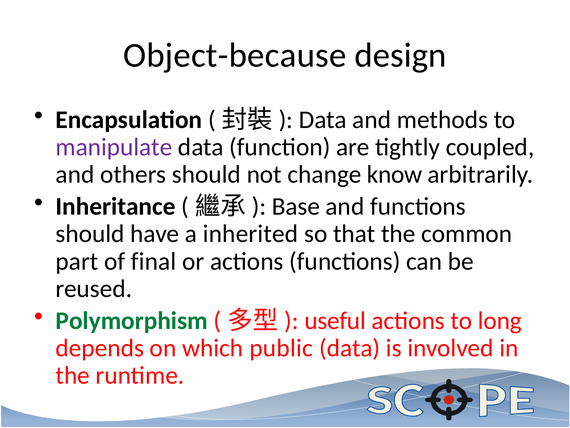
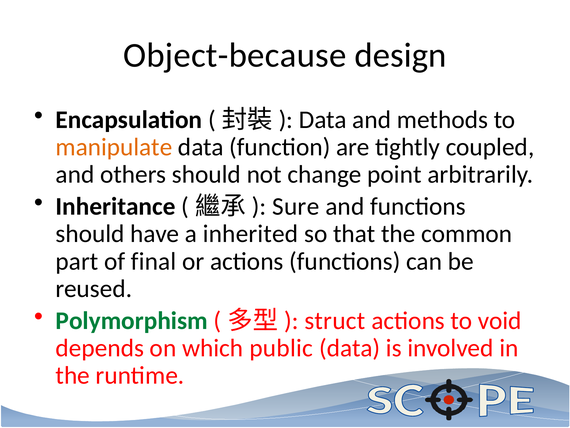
manipulate colour: purple -> orange (114, 147)
know: know -> point (394, 174)
Base: Base -> Sure (296, 206)
useful: useful -> struct (335, 320)
long: long -> void (500, 320)
